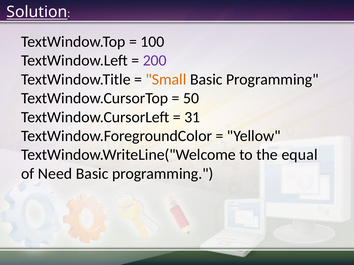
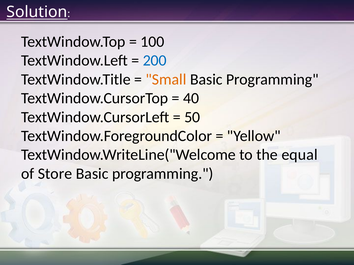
200 colour: purple -> blue (155, 61)
50: 50 -> 40 (191, 98)
31: 31 -> 50 (192, 117)
Need: Need -> Store (55, 174)
